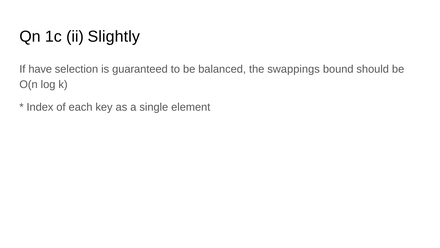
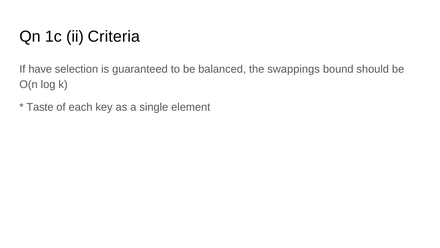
Slightly: Slightly -> Criteria (114, 36)
Index: Index -> Taste (40, 107)
